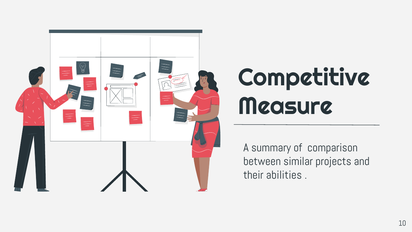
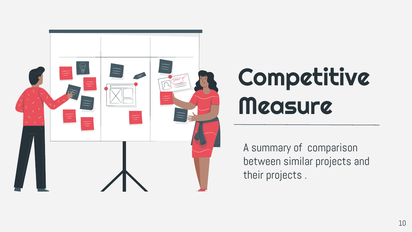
their abilities: abilities -> projects (284, 175)
